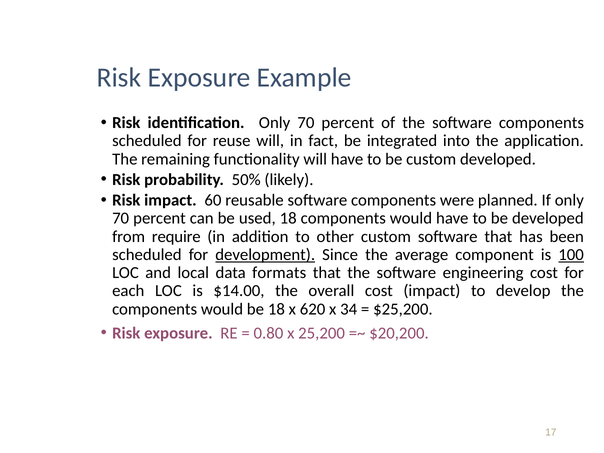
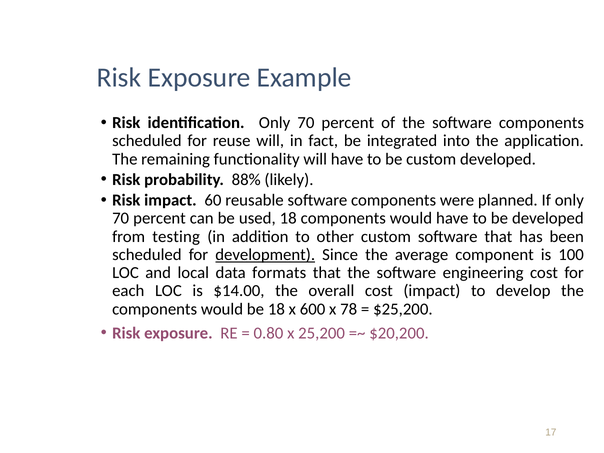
50%: 50% -> 88% (246, 180)
require: require -> testing (176, 236)
100 underline: present -> none (571, 255)
620: 620 -> 600 (313, 309)
34: 34 -> 78 (349, 309)
